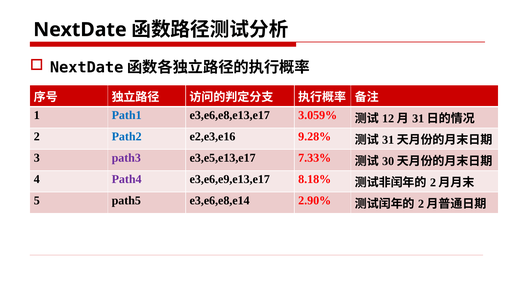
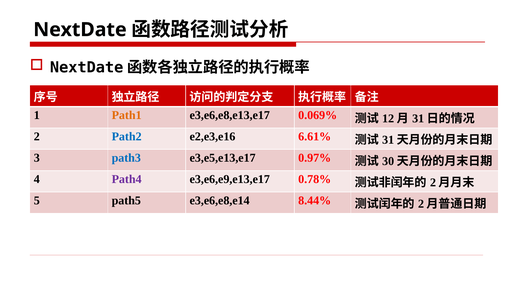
Path1 colour: blue -> orange (127, 115)
3.059%: 3.059% -> 0.069% (318, 115)
9.28%: 9.28% -> 6.61% (315, 137)
path3 colour: purple -> blue (126, 158)
7.33%: 7.33% -> 0.97% (315, 158)
8.18%: 8.18% -> 0.78% (315, 179)
2.90%: 2.90% -> 8.44% (315, 201)
